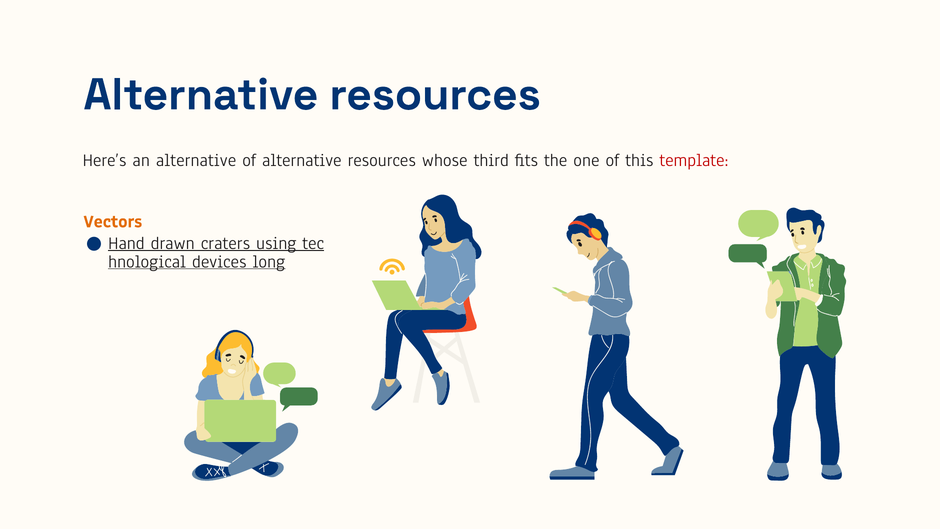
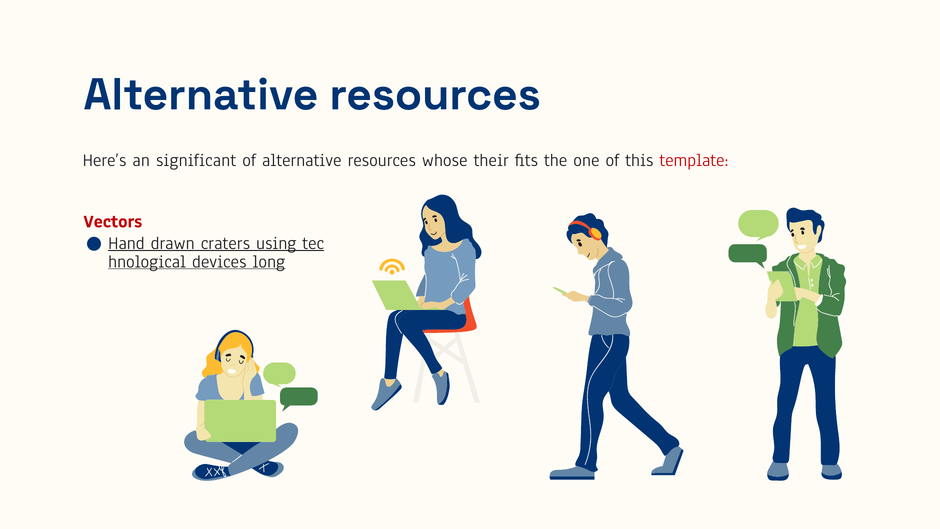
an alternative: alternative -> significant (196, 160)
third: third -> their (491, 160)
Vectors colour: orange -> red (113, 221)
